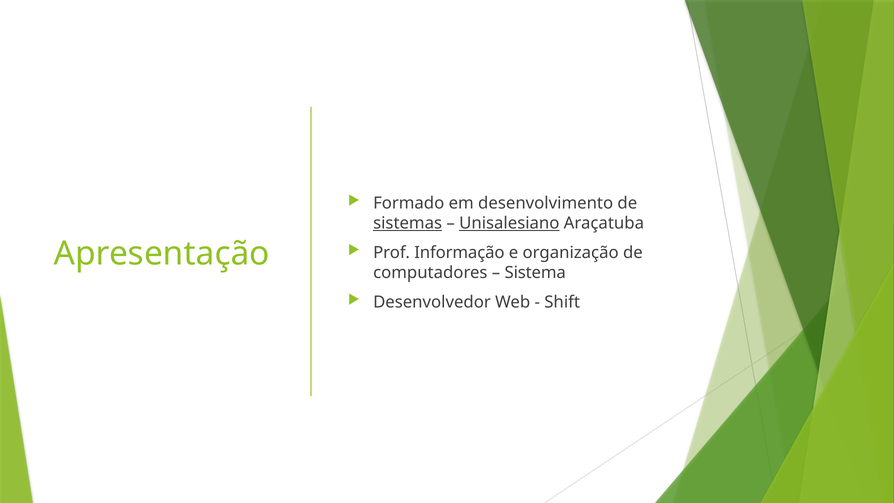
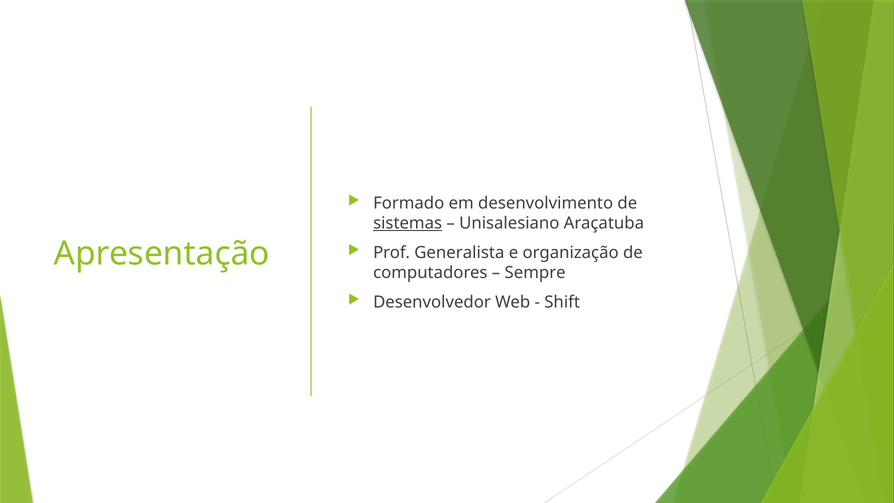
Unisalesiano underline: present -> none (509, 223)
Informação: Informação -> Generalista (459, 253)
Sistema: Sistema -> Sempre (535, 273)
